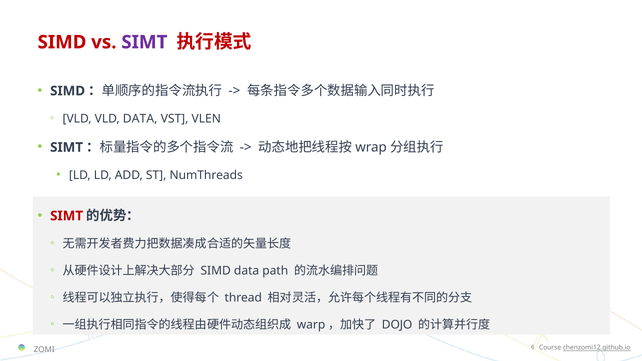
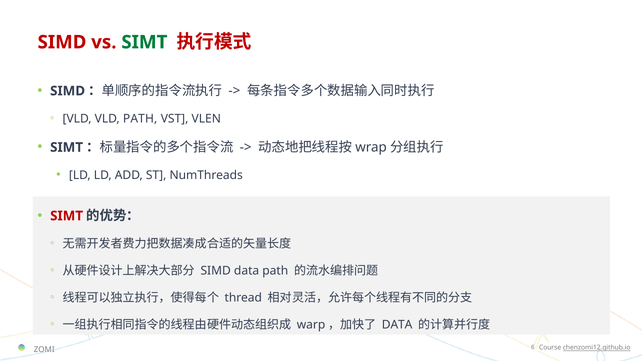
SIMT colour: purple -> green (144, 42)
VLD DATA: DATA -> PATH (140, 119)
DOJO: DOJO -> DATA (397, 325)
